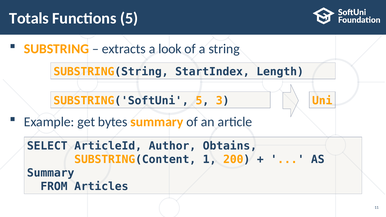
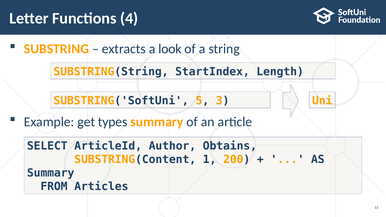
Totals: Totals -> Letter (29, 18)
Functions 5: 5 -> 4 (129, 18)
bytes: bytes -> types (113, 122)
